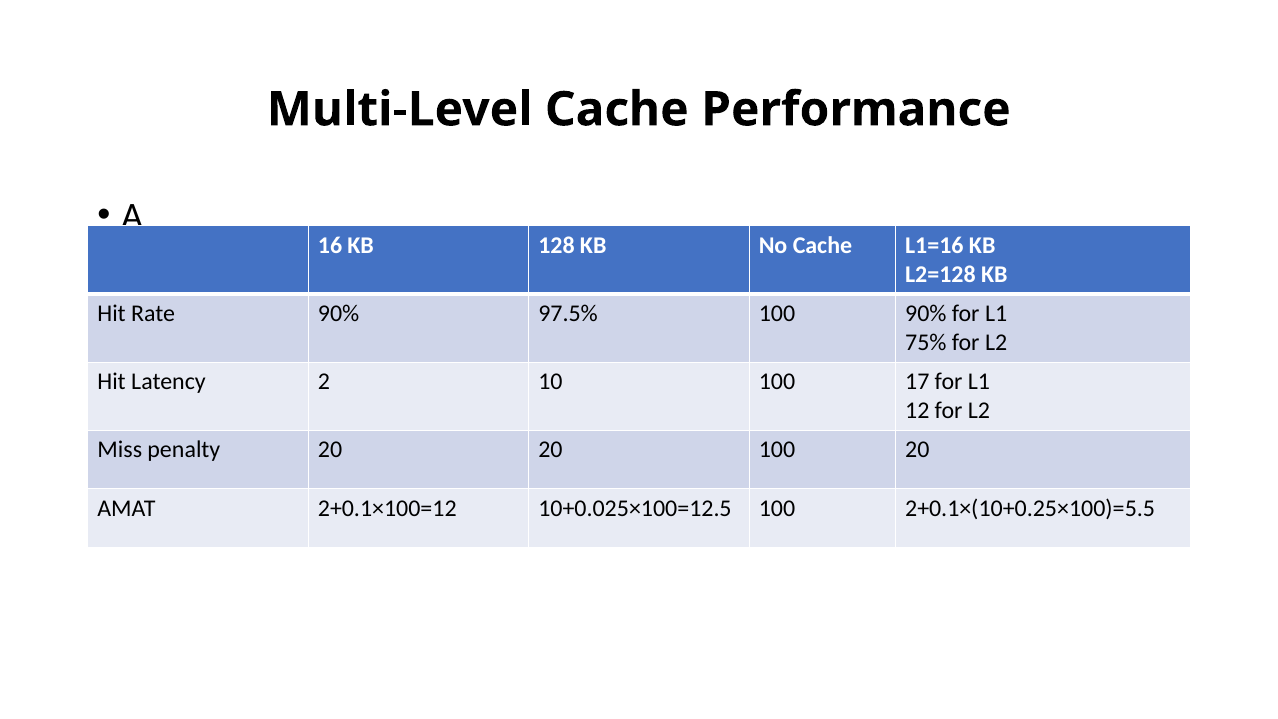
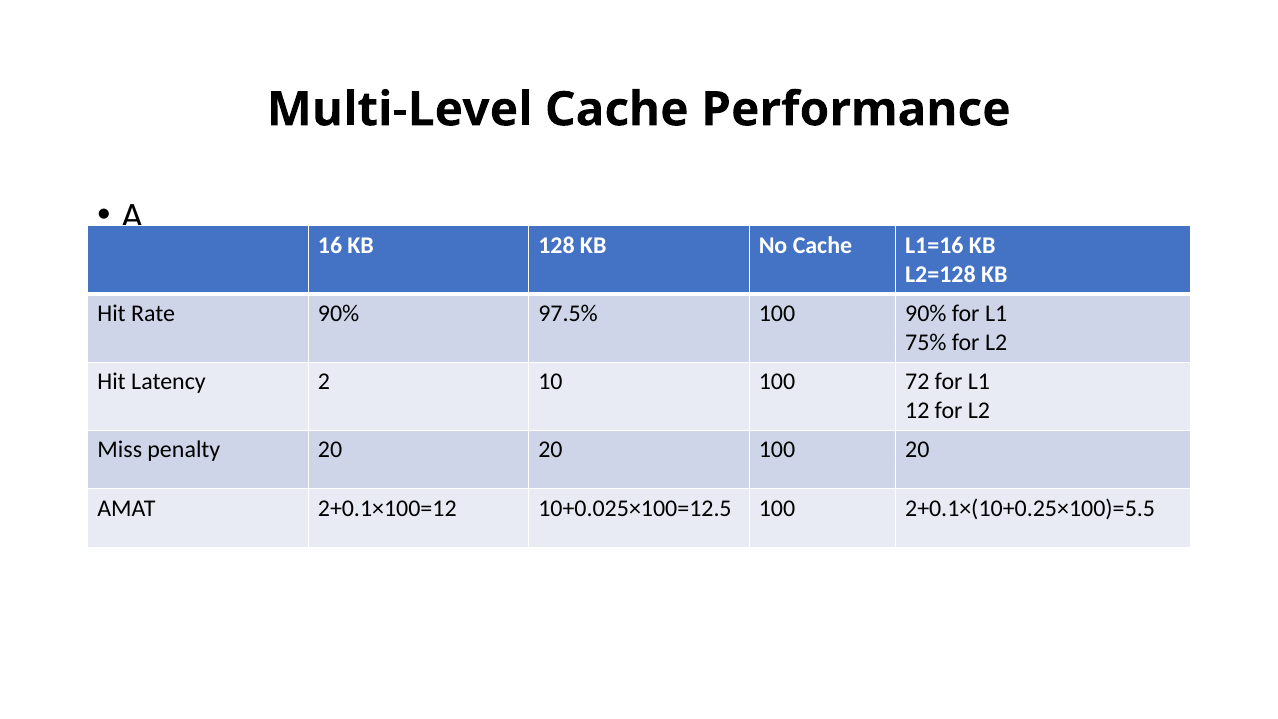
17: 17 -> 72 (917, 382)
